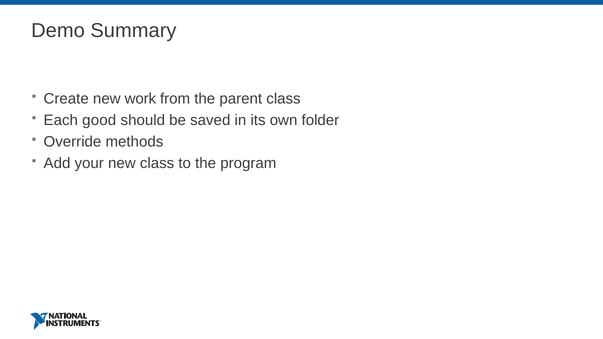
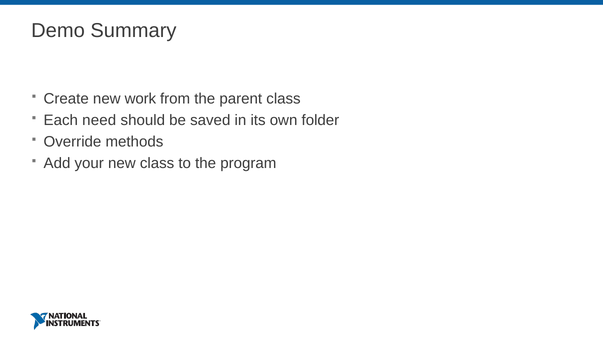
good: good -> need (99, 120)
